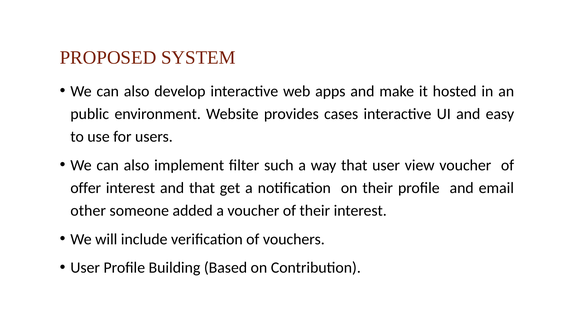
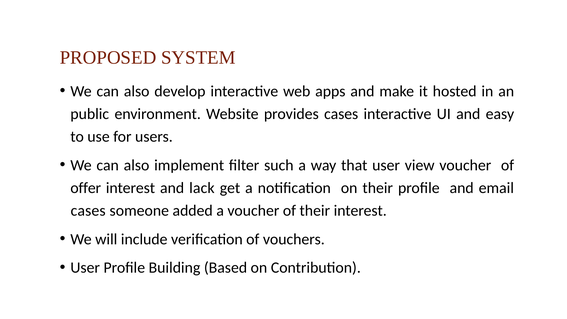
and that: that -> lack (202, 188)
other: other -> cases (88, 211)
